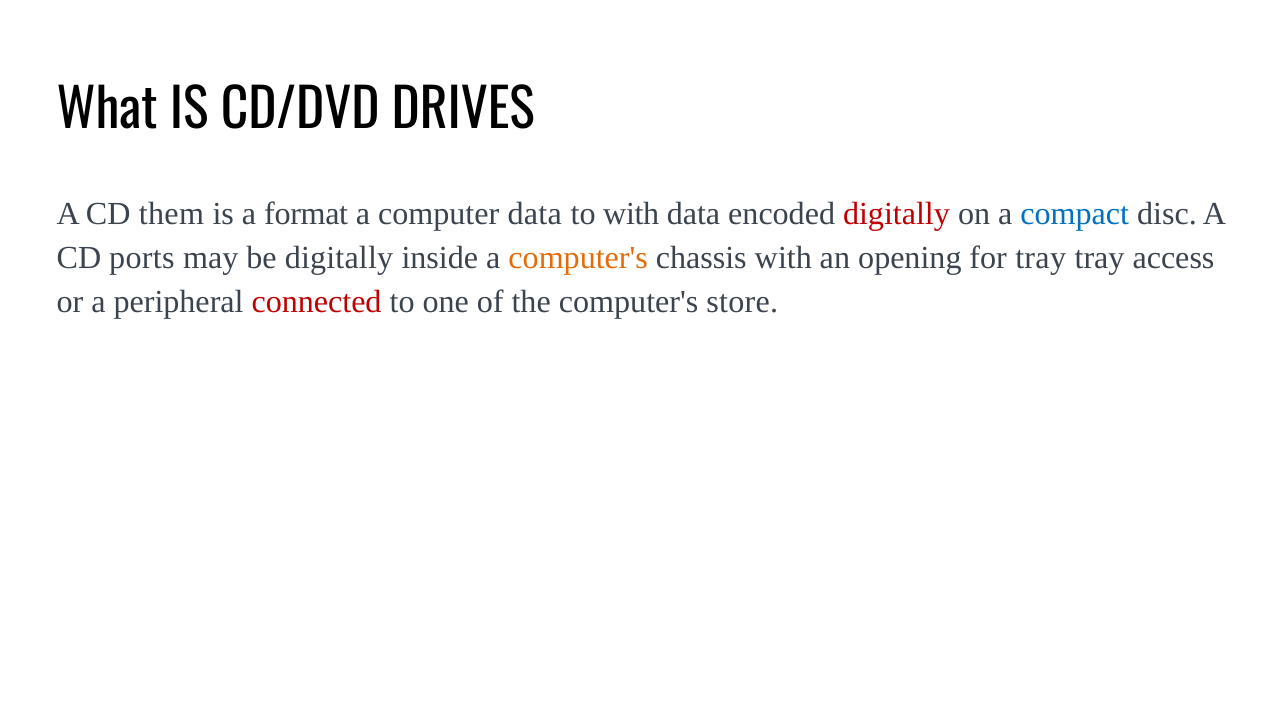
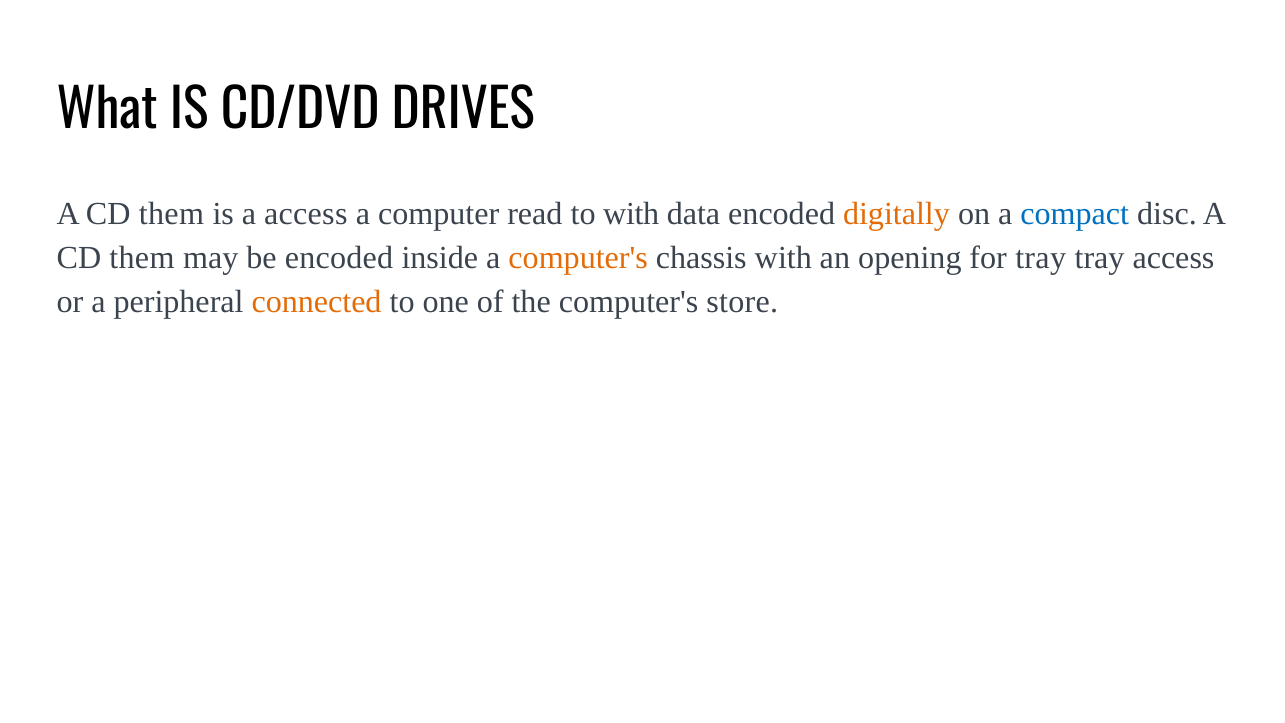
a format: format -> access (306, 214)
computer data: data -> read (535, 214)
digitally colour: red -> orange (896, 214)
ports: ports -> them (142, 258)
be digitally: digitally -> encoded (339, 258)
connected colour: red -> orange (317, 302)
